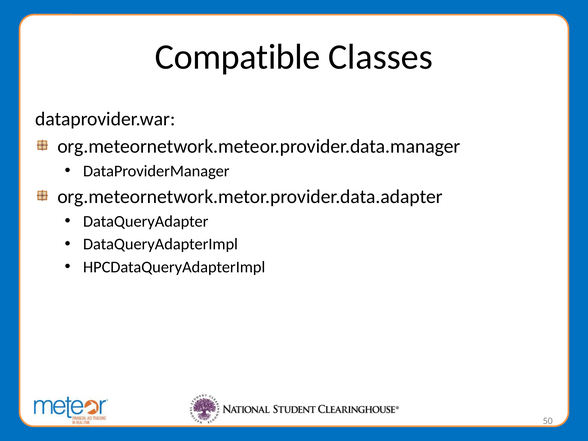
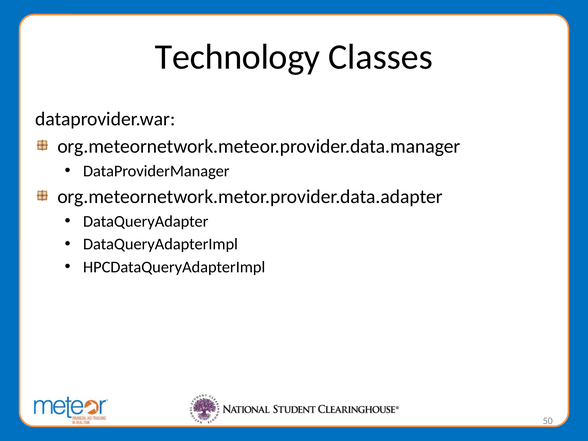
Compatible: Compatible -> Technology (238, 57)
